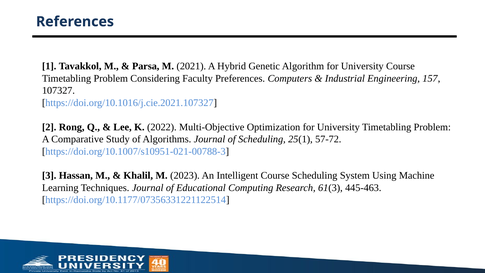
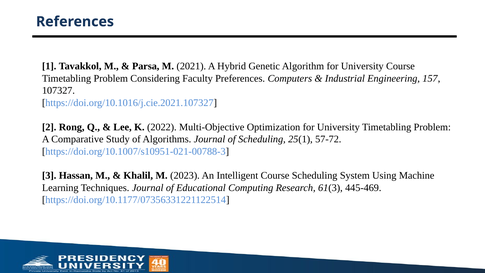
445-463: 445-463 -> 445-469 (363, 188)
